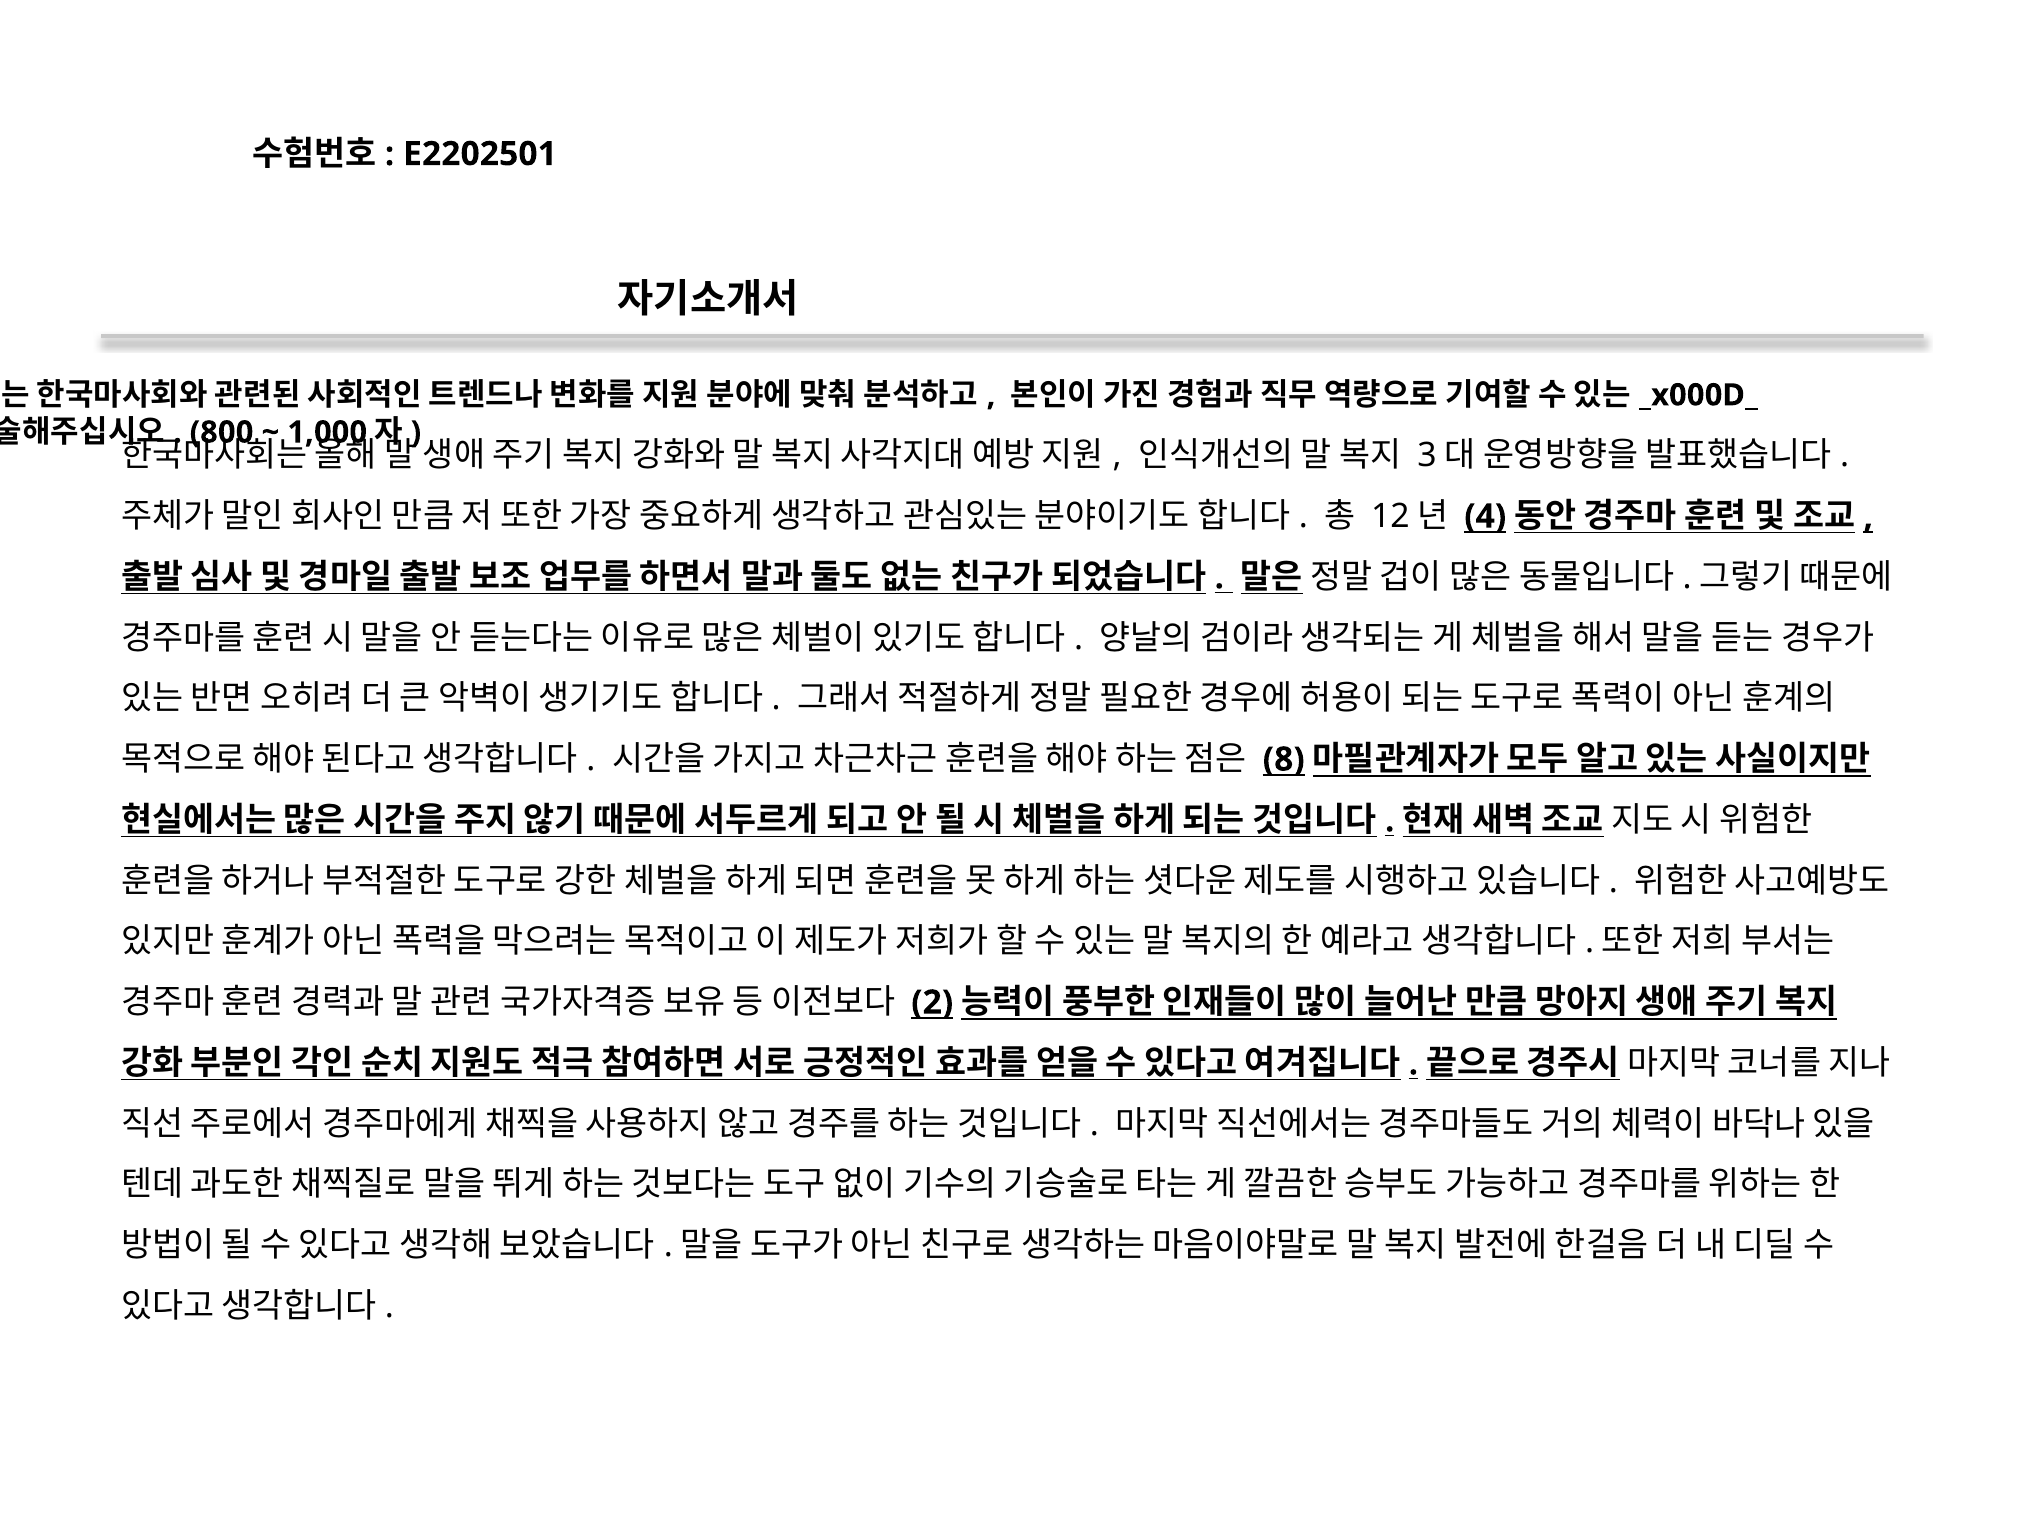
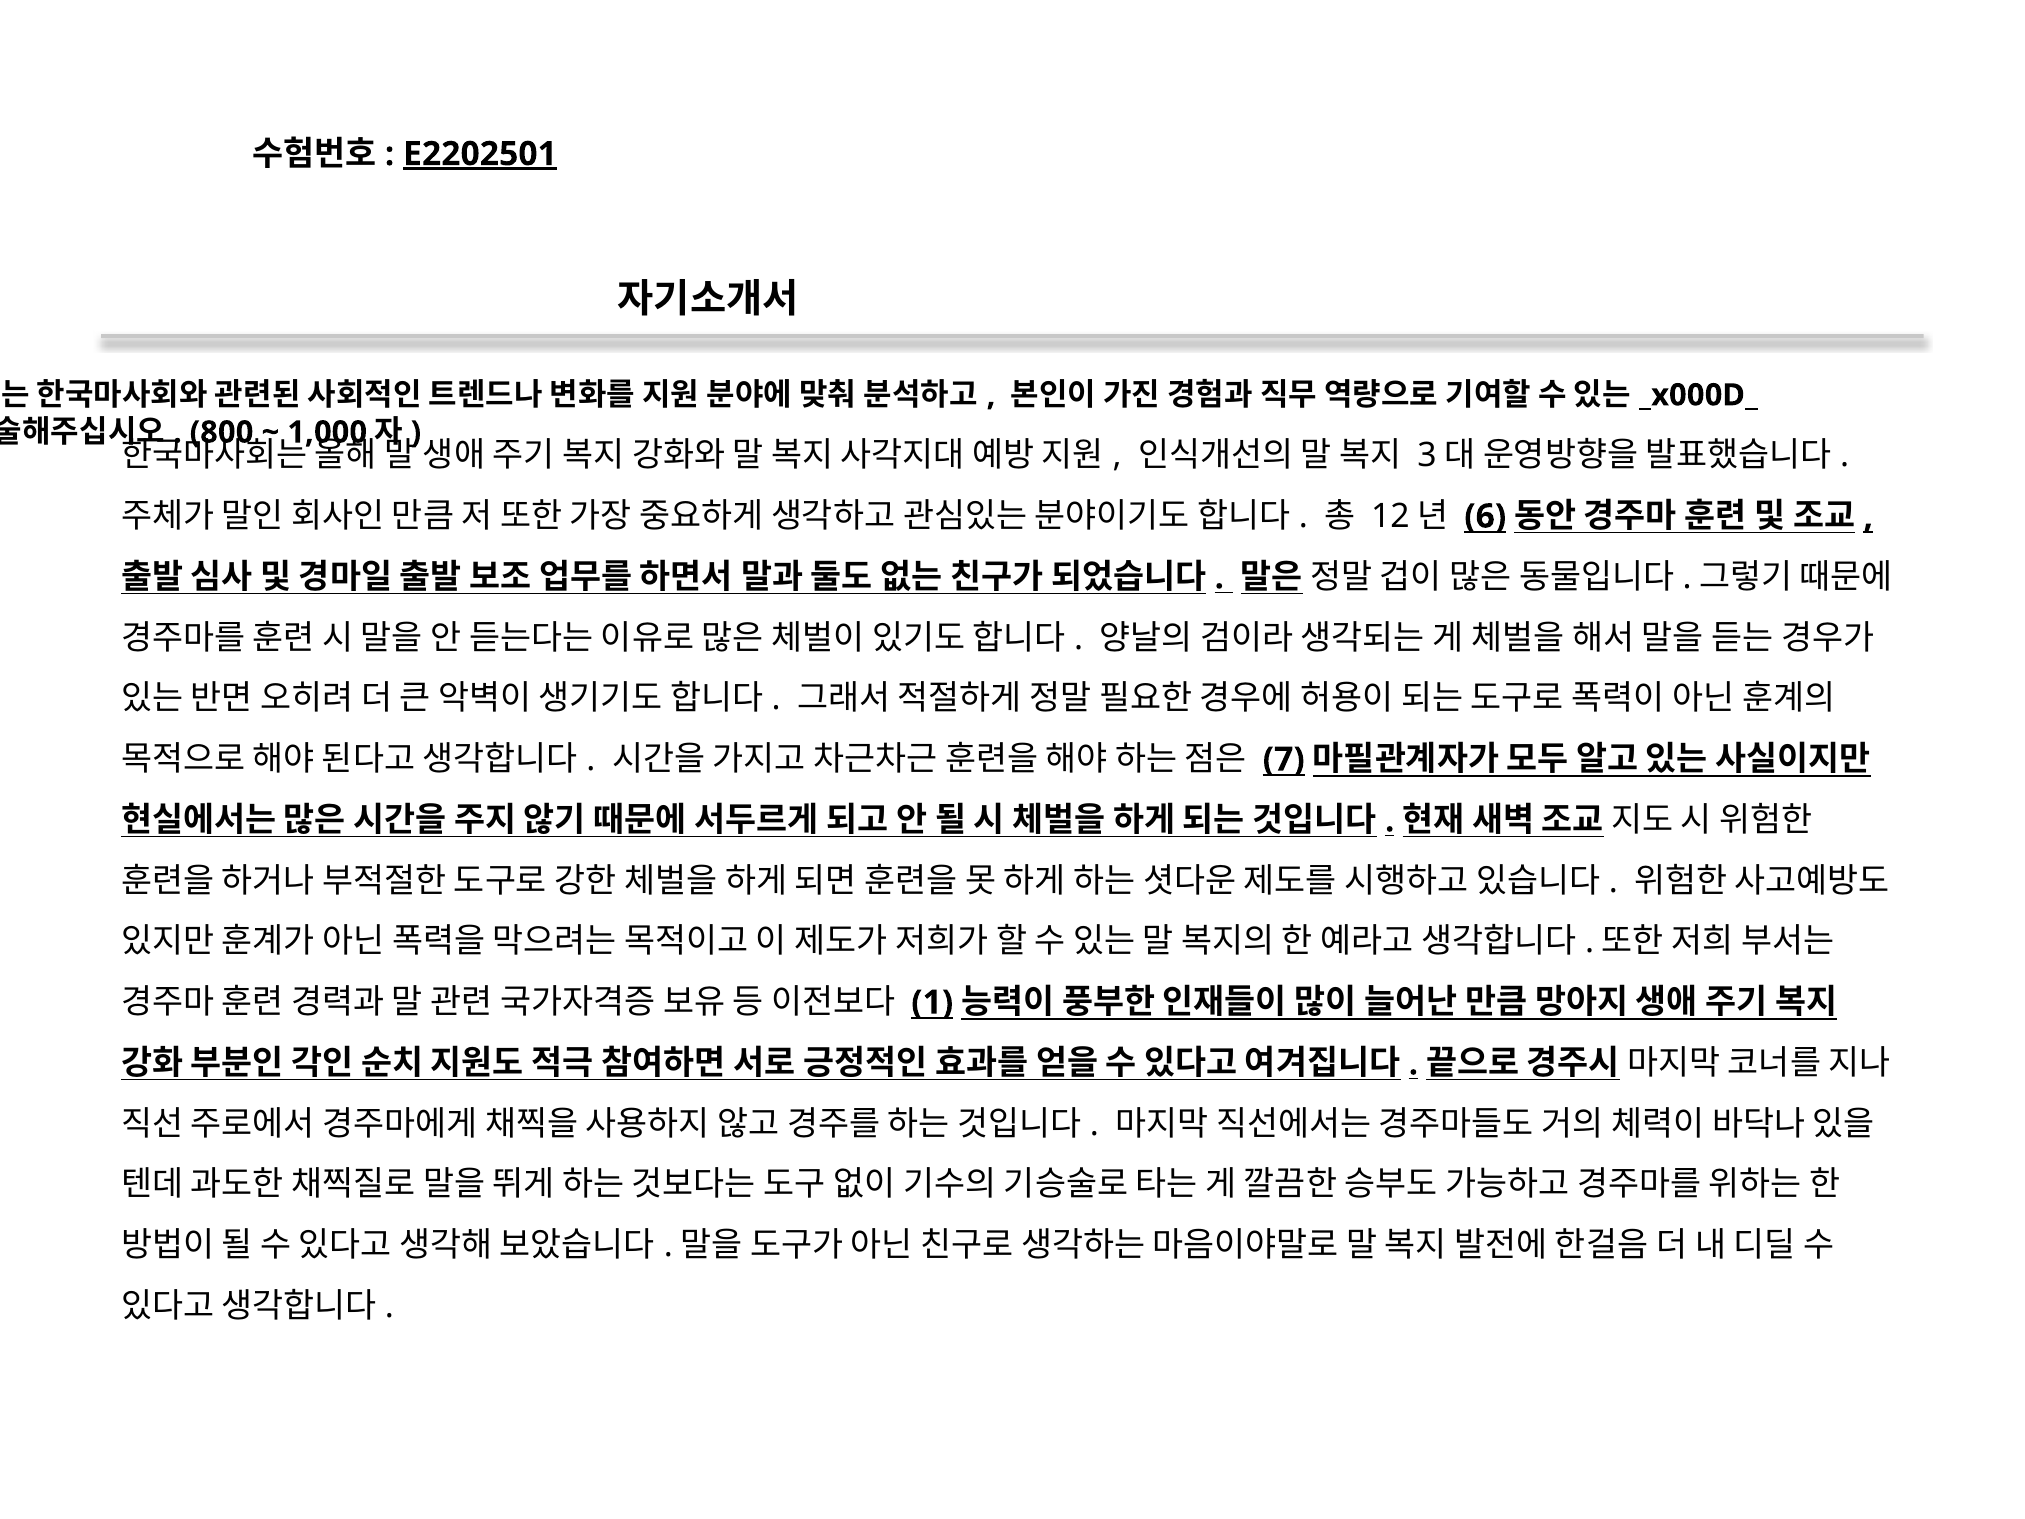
E2202501 underline: none -> present (480, 154)
4: 4 -> 6 (1485, 516)
8: 8 -> 7 (1284, 759)
2: 2 -> 1 (932, 1002)
